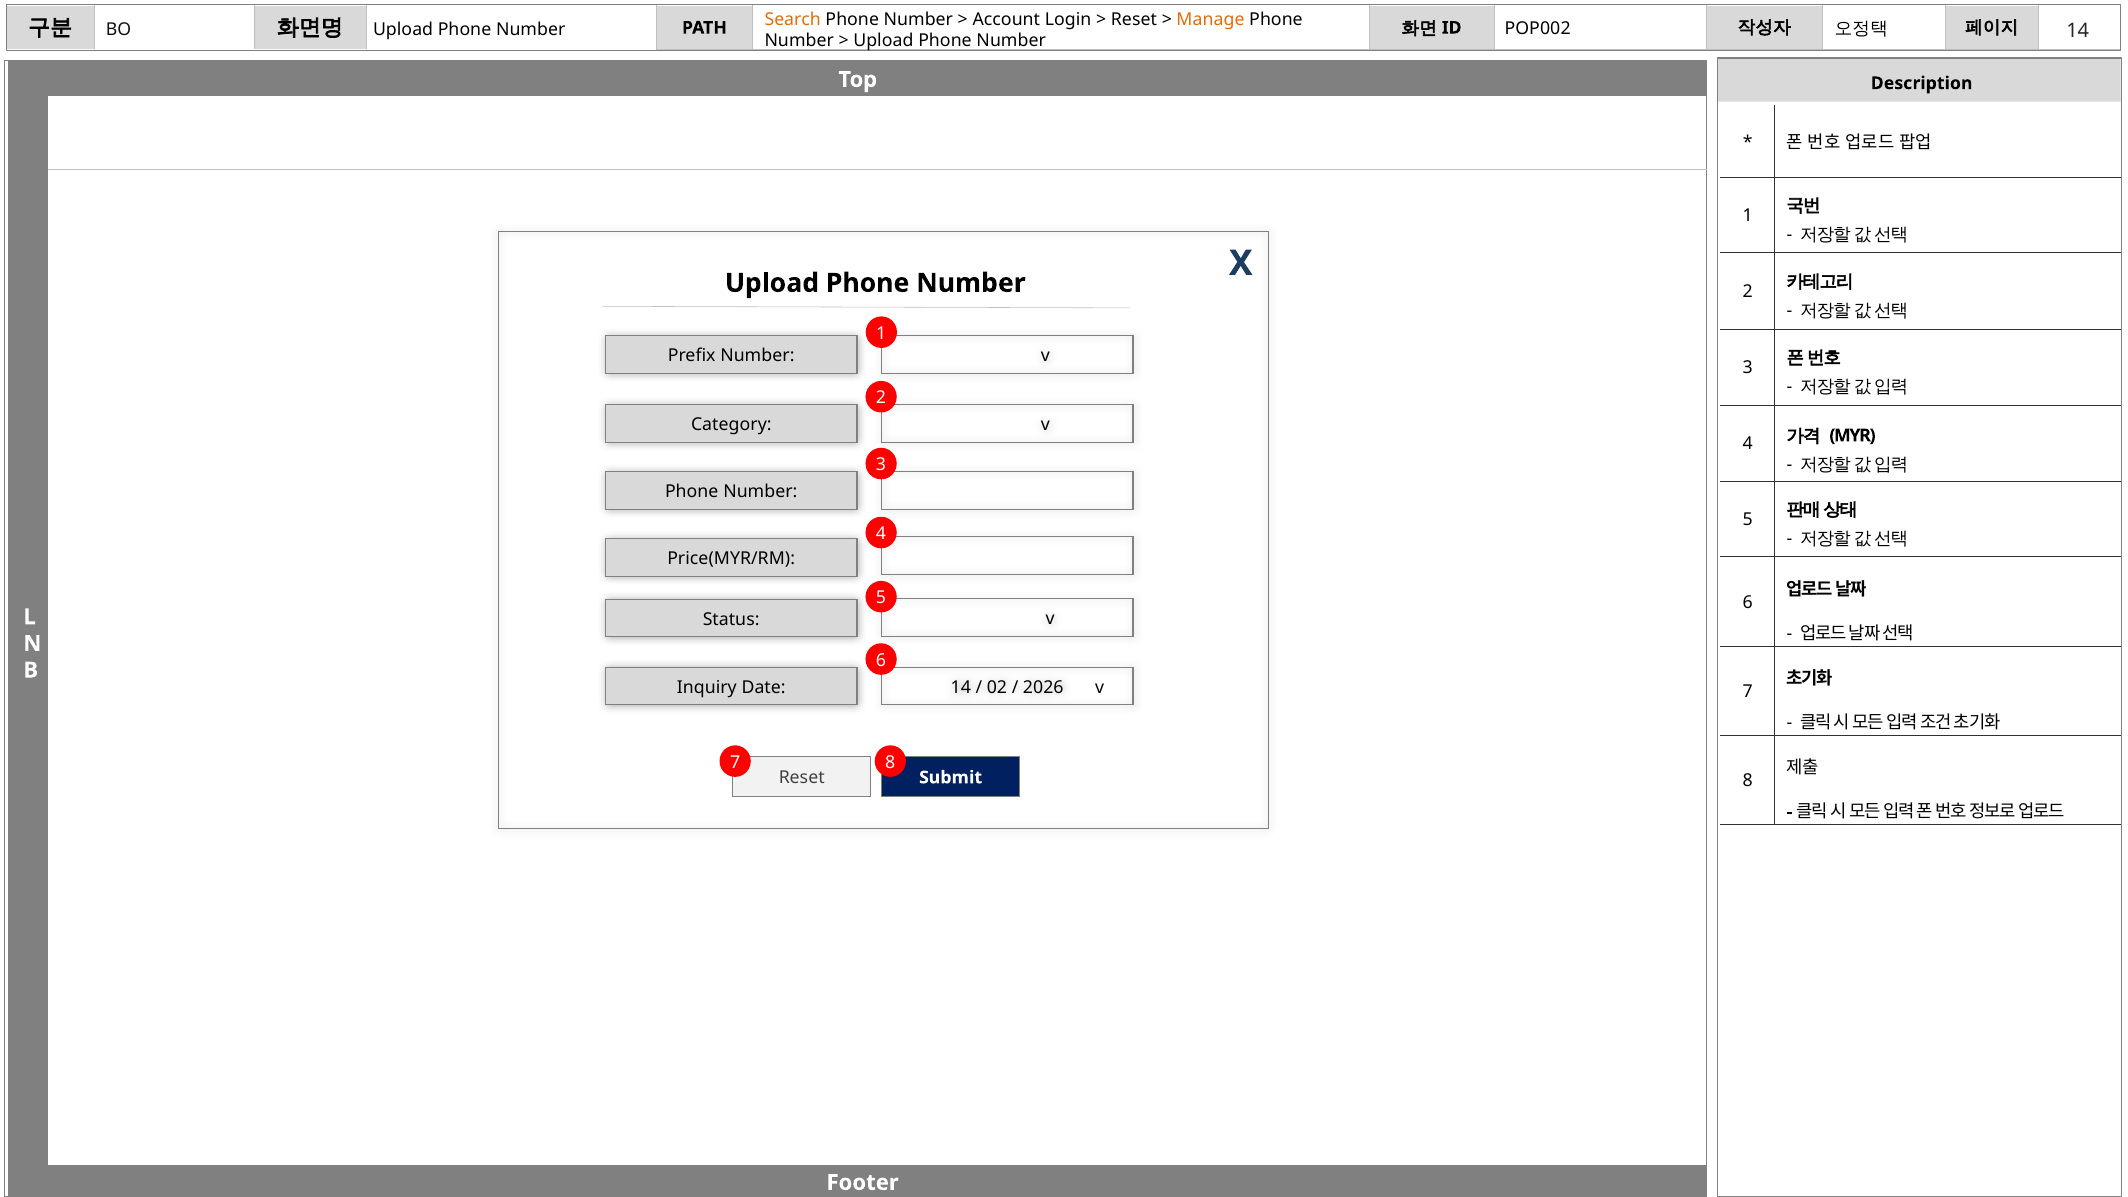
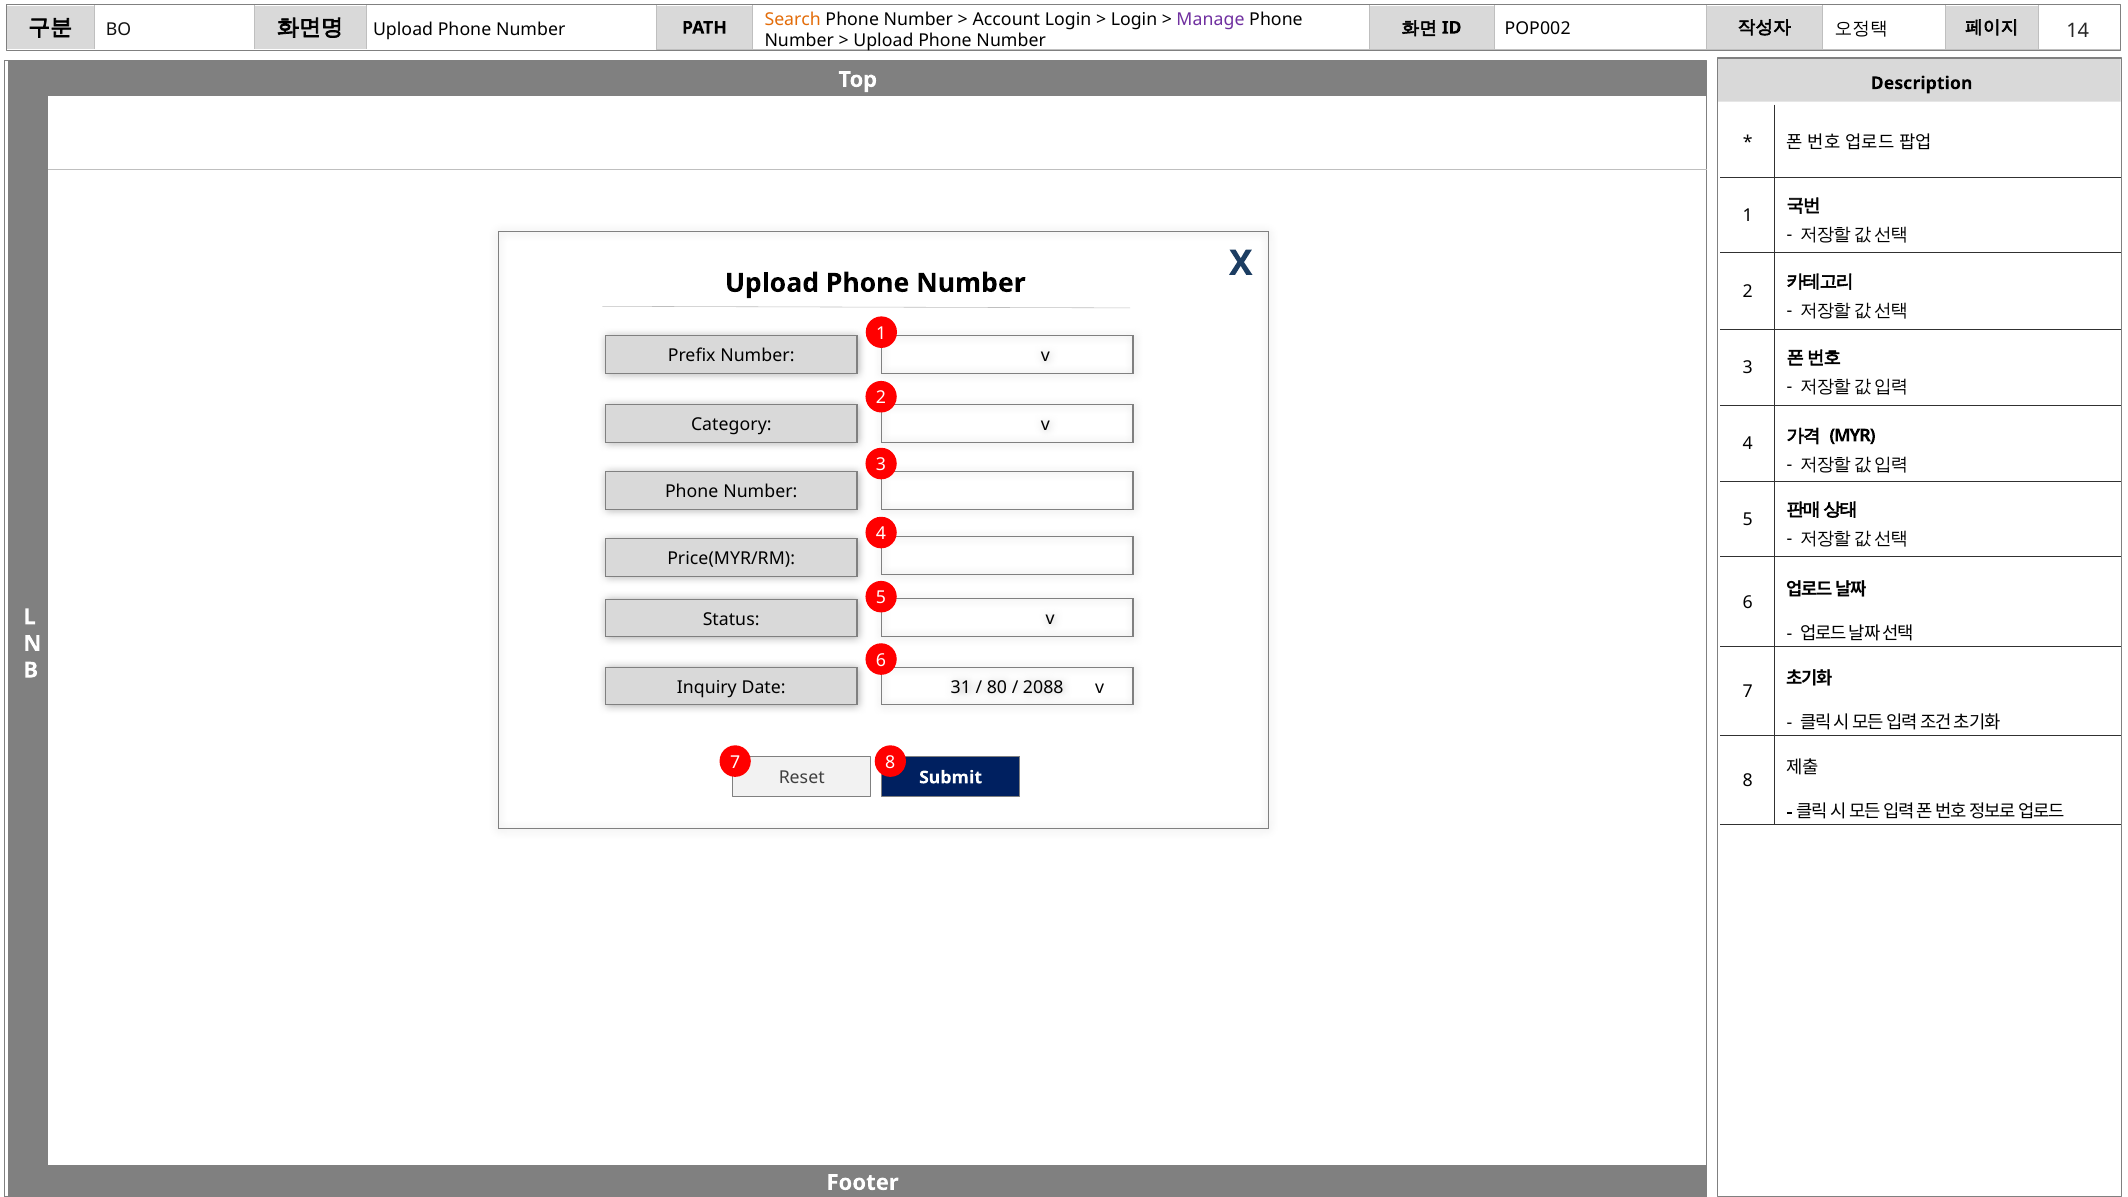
Reset: Reset -> Login (1134, 20)
Manage colour: orange -> purple (1210, 20)
Date 14: 14 -> 31 (961, 687)
02: 02 -> 80 (997, 687)
2026: 2026 -> 2088 (1043, 687)
